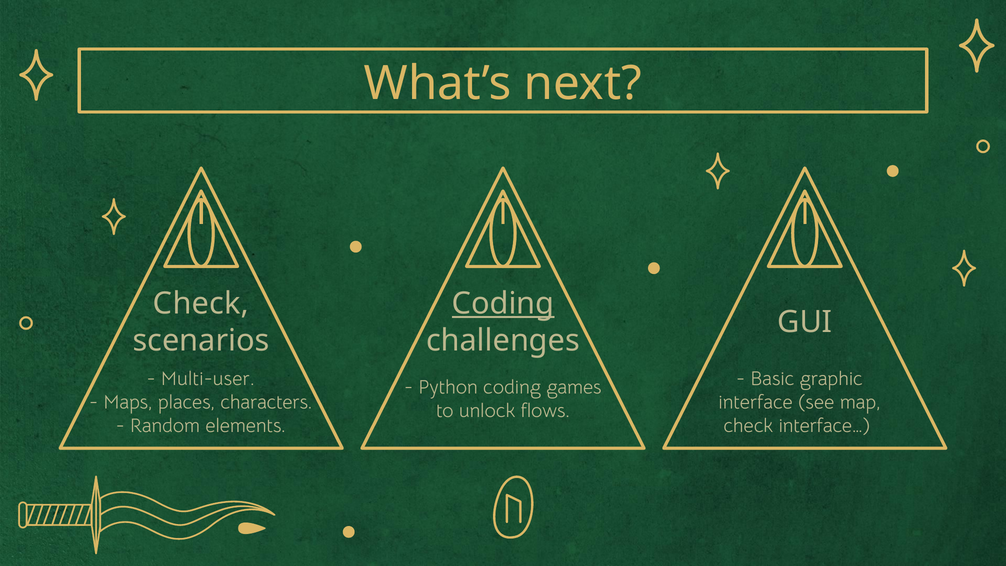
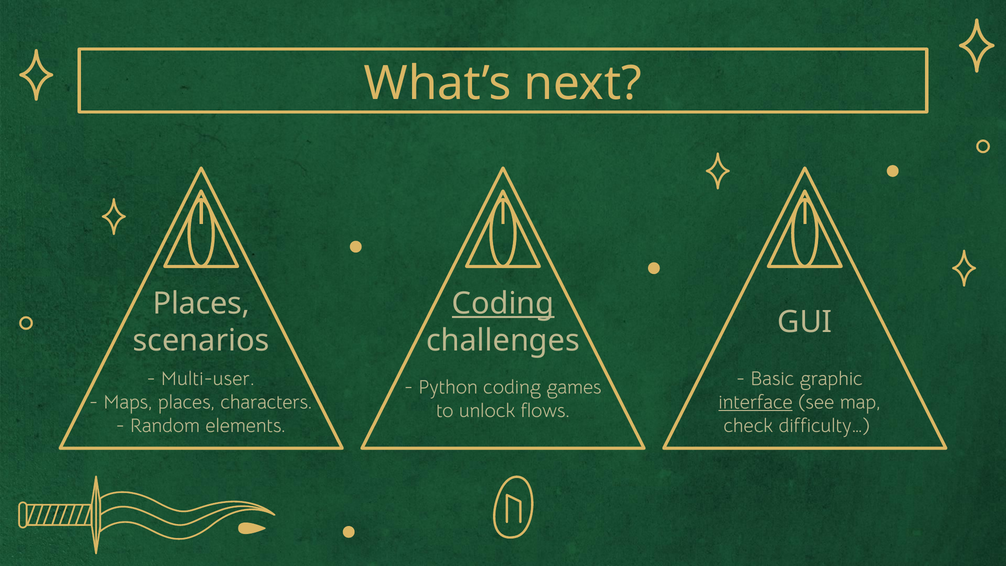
Check: Check -> Places (201, 304)
interface underline: none -> present (756, 402)
interface…: interface… -> difficulty… (824, 426)
